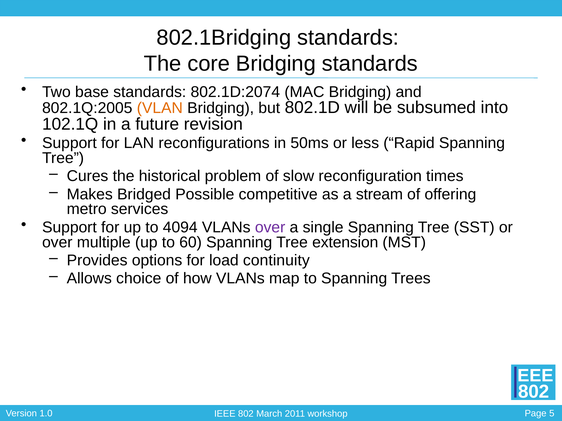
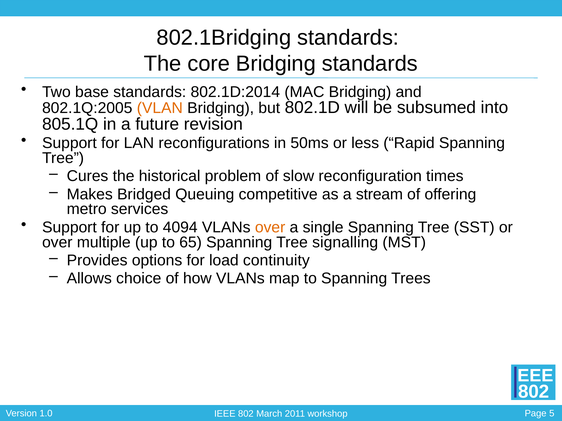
802.1D:2074: 802.1D:2074 -> 802.1D:2014 (235, 92)
102.1Q: 102.1Q -> 805.1Q (70, 124)
Possible: Possible -> Queuing (205, 194)
over colour: purple -> orange (270, 228)
60: 60 -> 65 (191, 243)
extension: extension -> signalling (345, 243)
